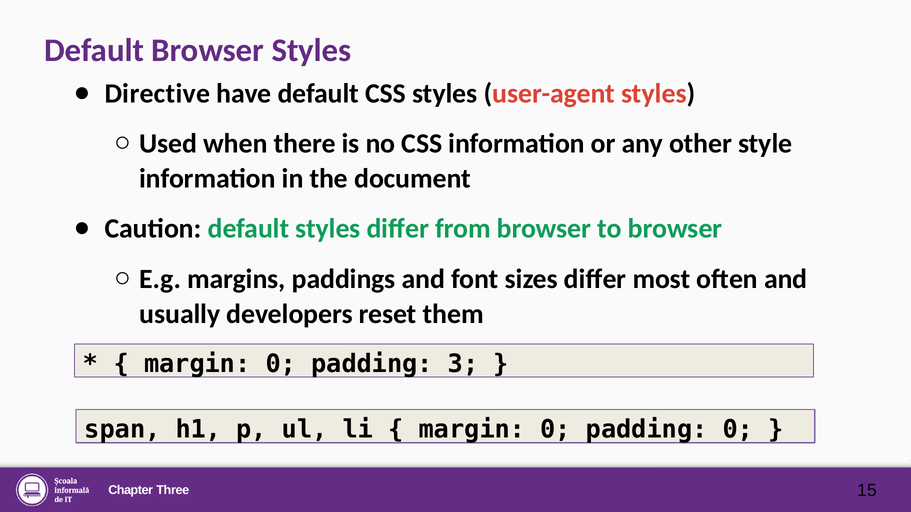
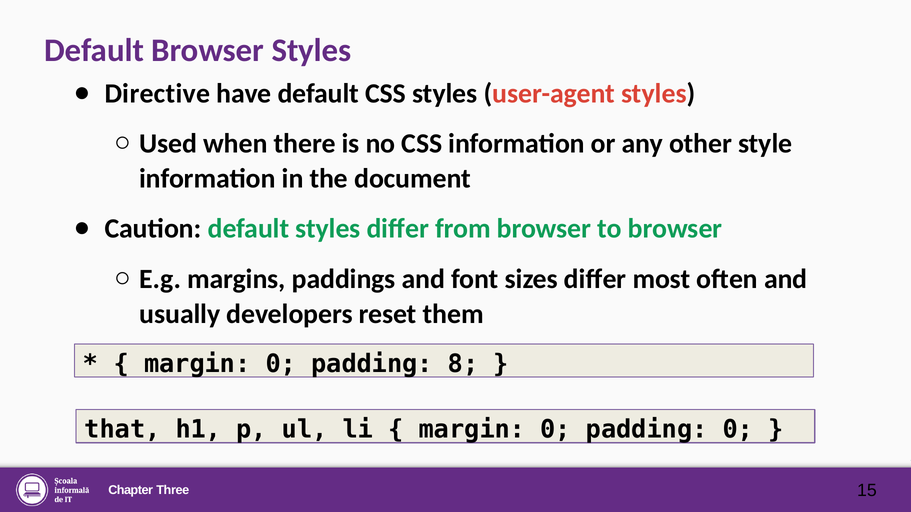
3: 3 -> 8 (463, 364)
span: span -> that (122, 430)
